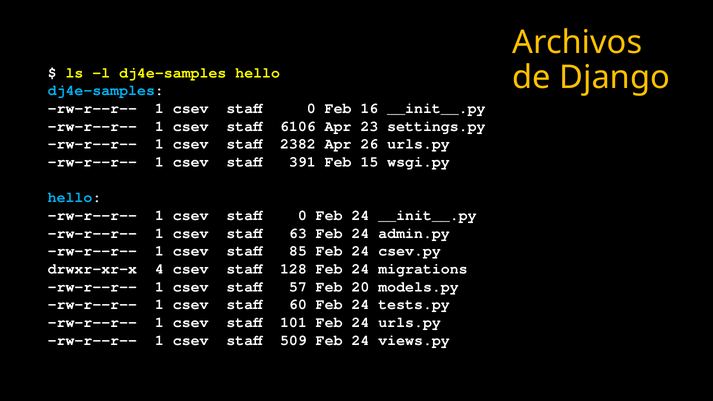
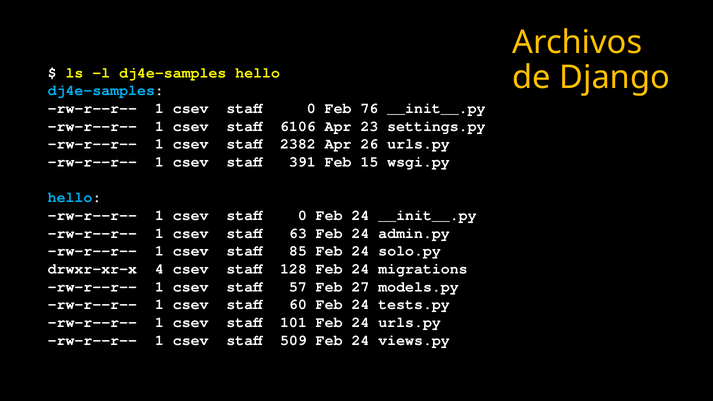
16: 16 -> 76 (369, 108)
csev.py: csev.py -> solo.py (410, 251)
20: 20 -> 27 (360, 287)
